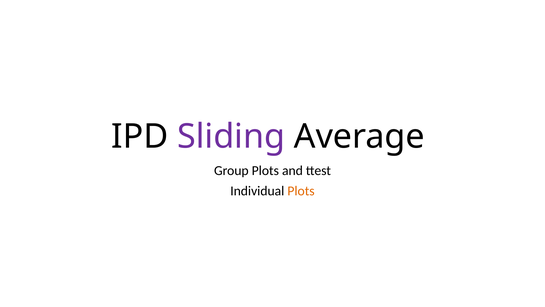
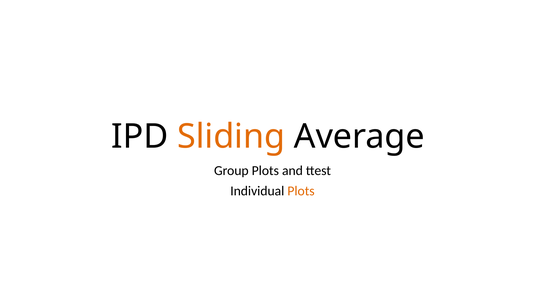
Sliding colour: purple -> orange (231, 136)
